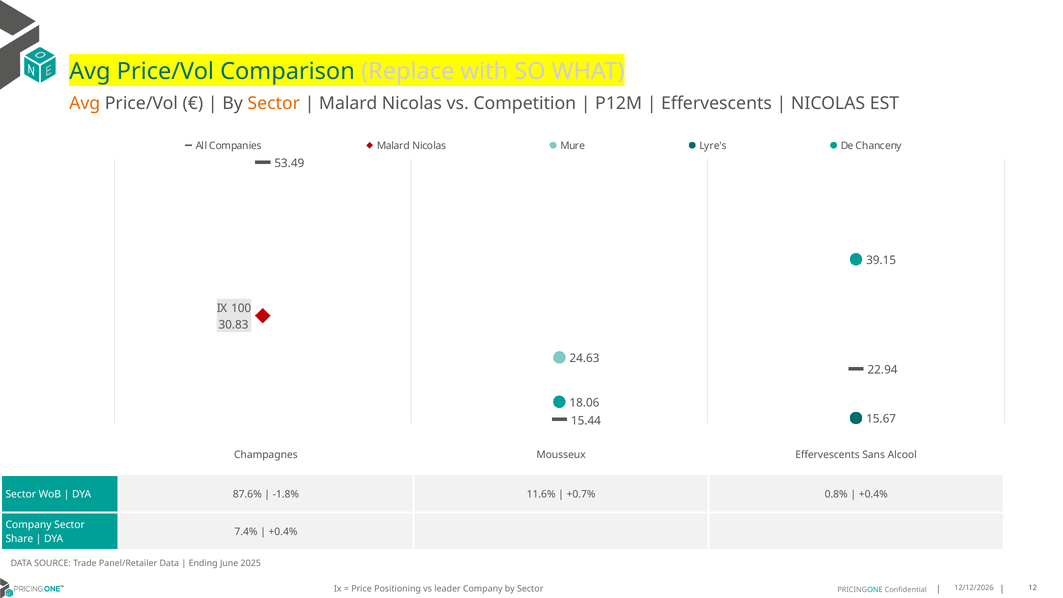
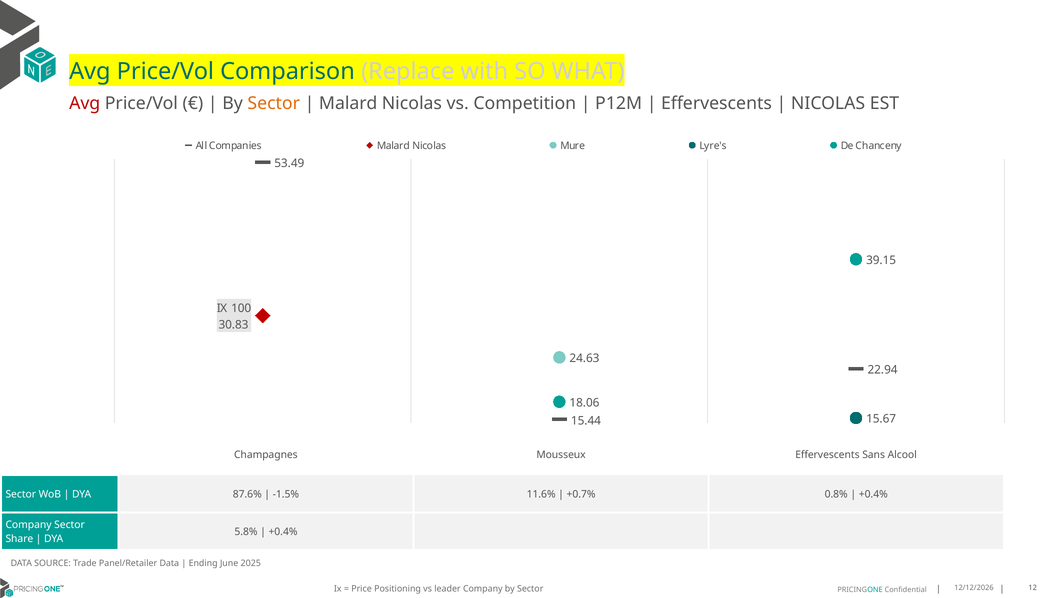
Avg colour: orange -> red (85, 104)
-1.8%: -1.8% -> -1.5% (286, 494)
7.4%: 7.4% -> 5.8% (246, 532)
